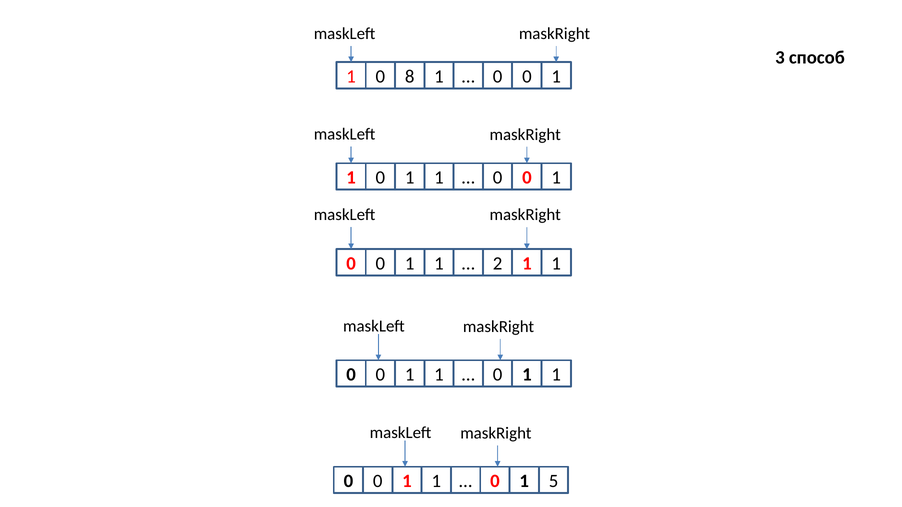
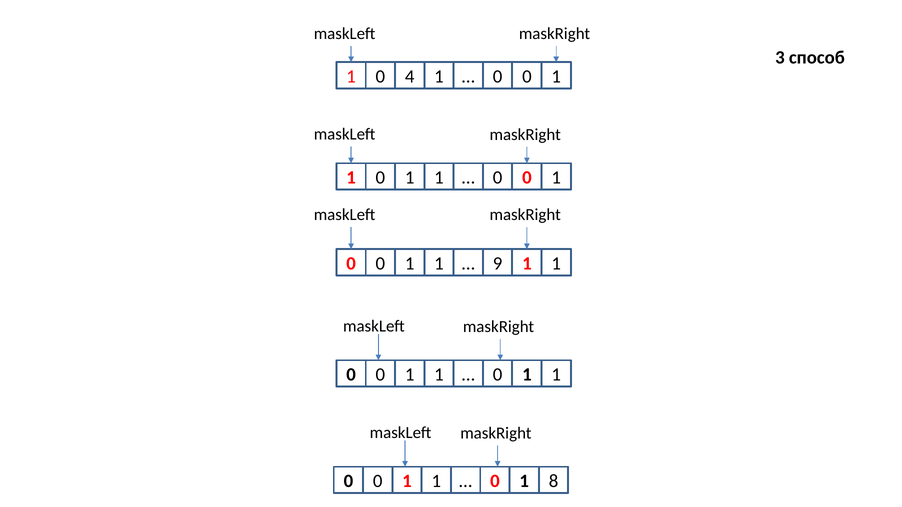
8: 8 -> 4 (410, 77)
2: 2 -> 9 (498, 264)
5: 5 -> 8 (554, 482)
